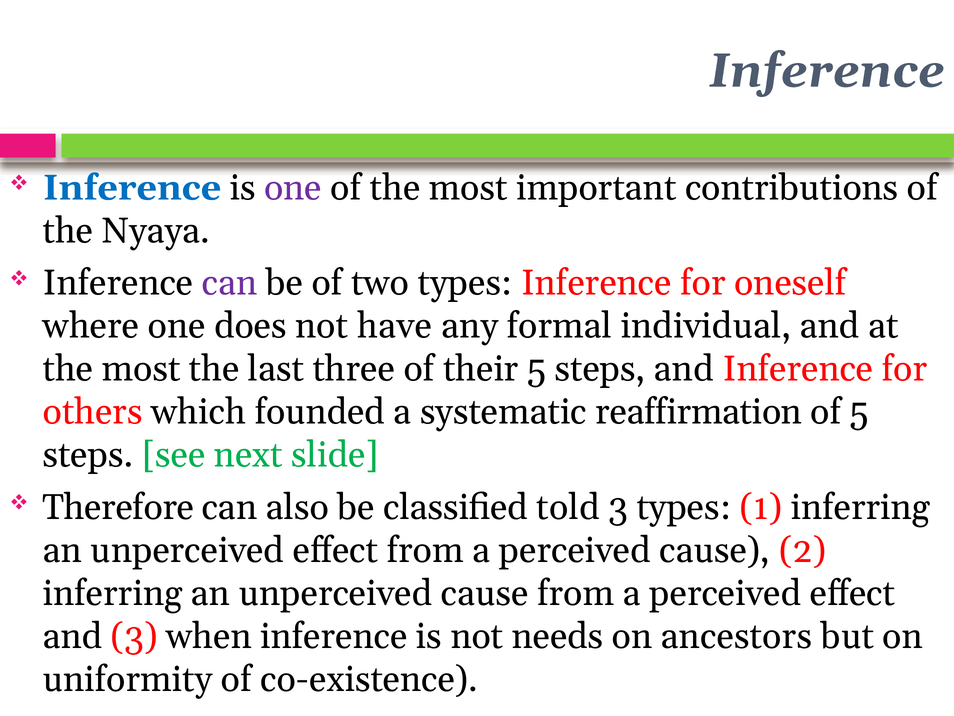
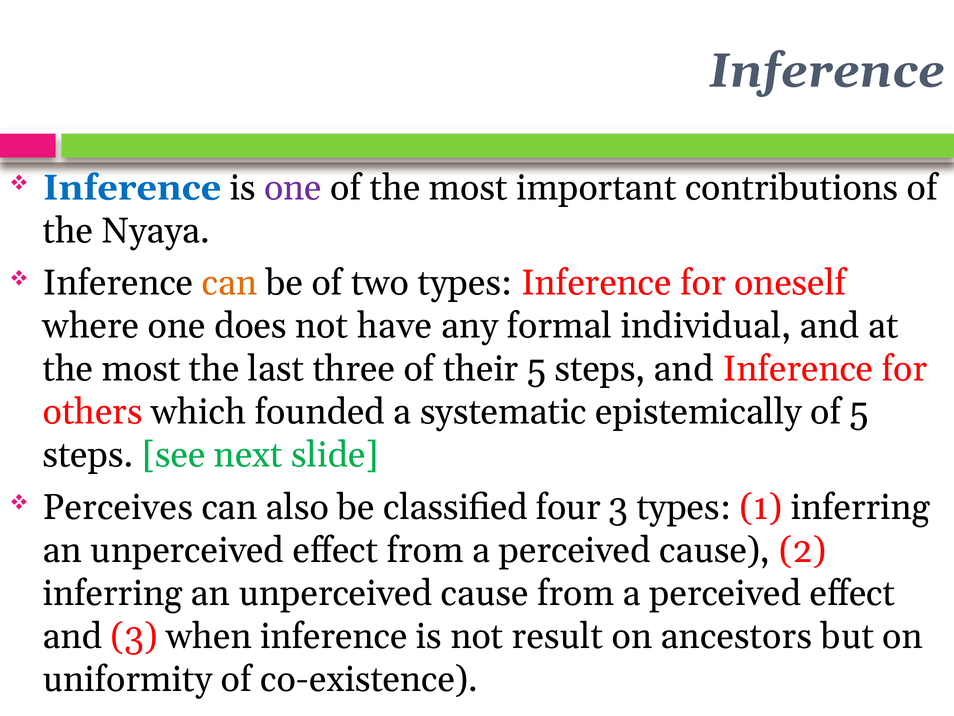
can colour: purple -> orange (230, 283)
reaffirmation: reaffirmation -> epistemically (699, 412)
Therefore: Therefore -> Perceives (118, 507)
told: told -> four (568, 507)
needs: needs -> result (557, 636)
